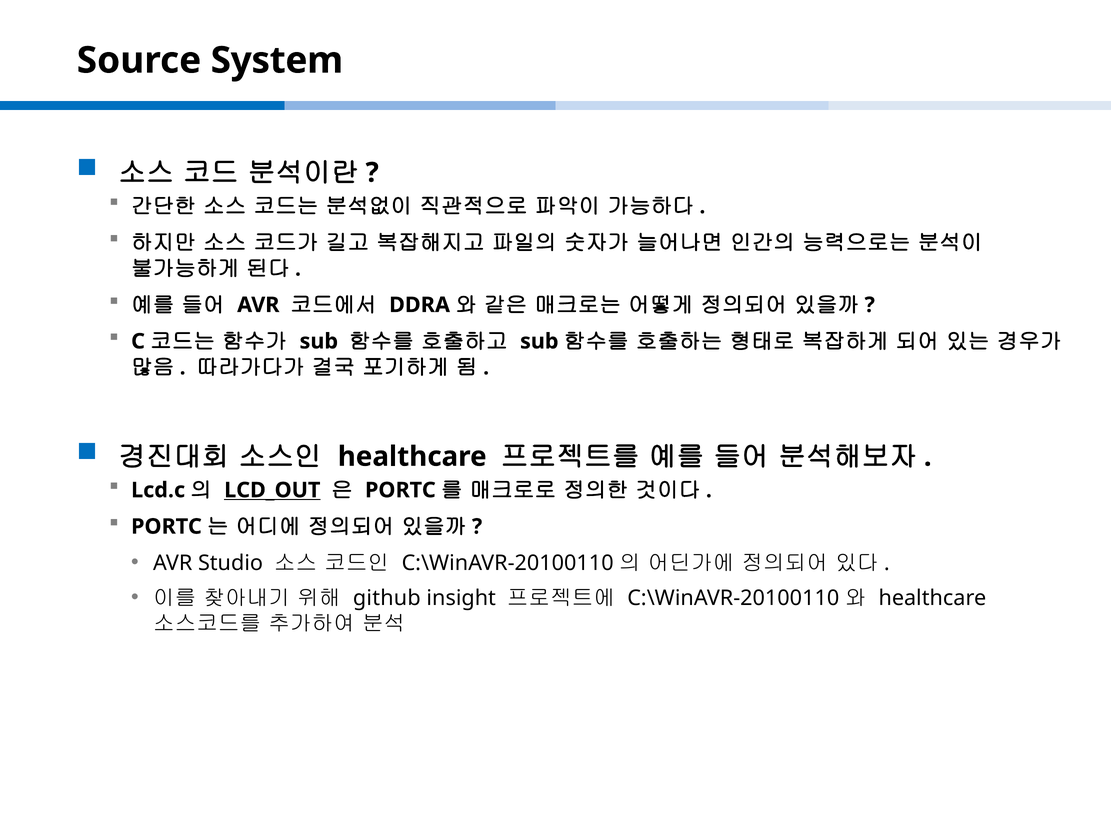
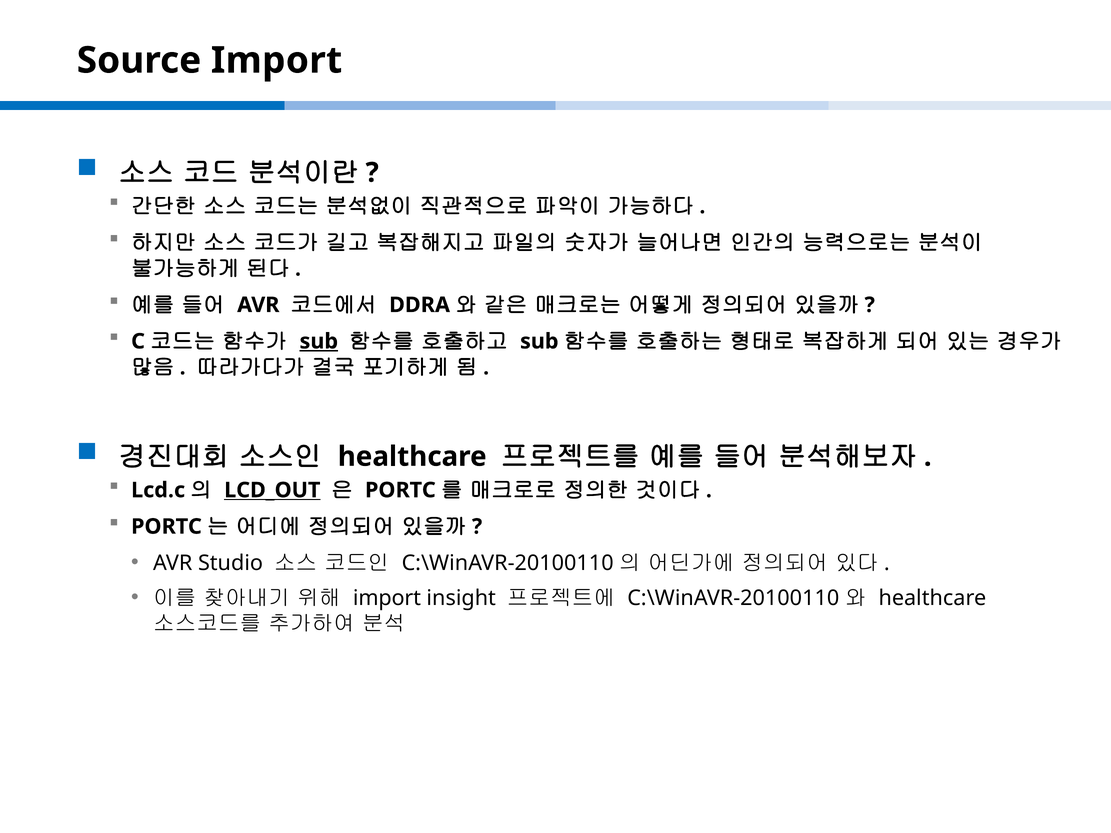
Source System: System -> Import (277, 60)
sub underline: none -> present (319, 341)
github: github -> import (387, 598)
